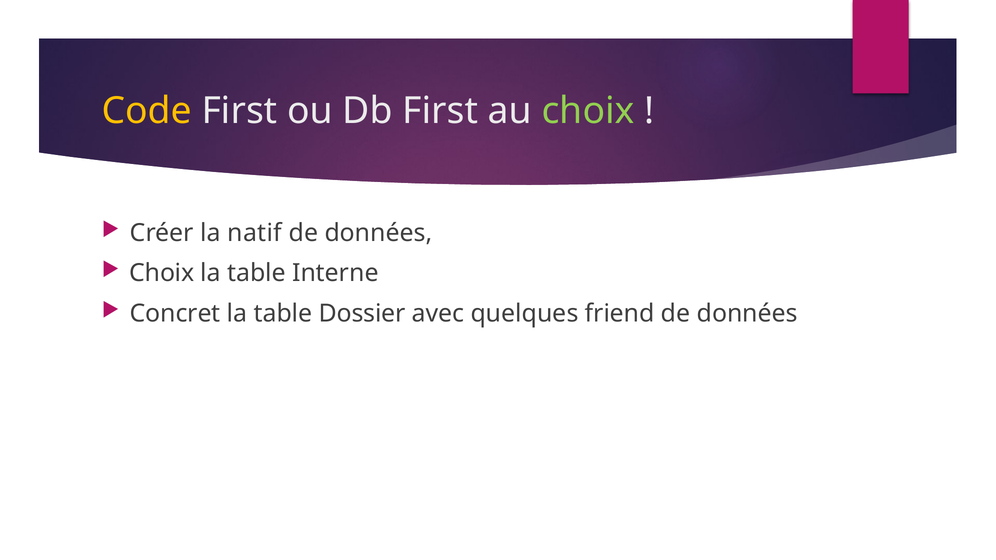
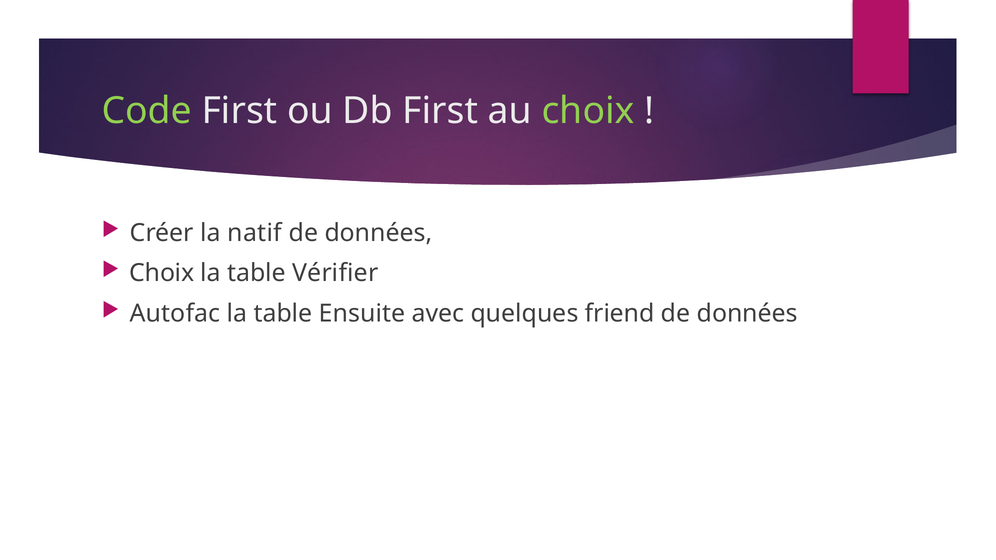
Code colour: yellow -> light green (147, 111)
Interne: Interne -> Vérifier (335, 273)
Concret: Concret -> Autofac (175, 314)
Dossier: Dossier -> Ensuite (362, 314)
